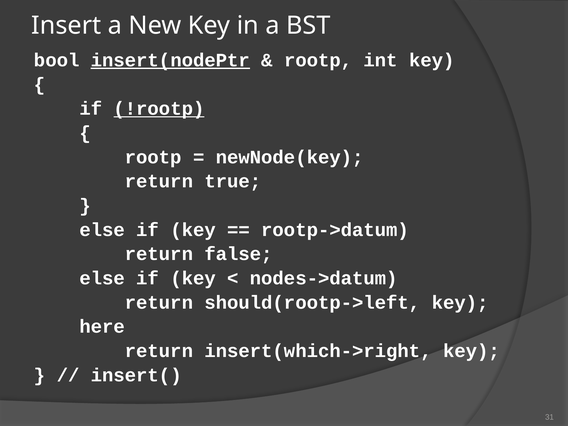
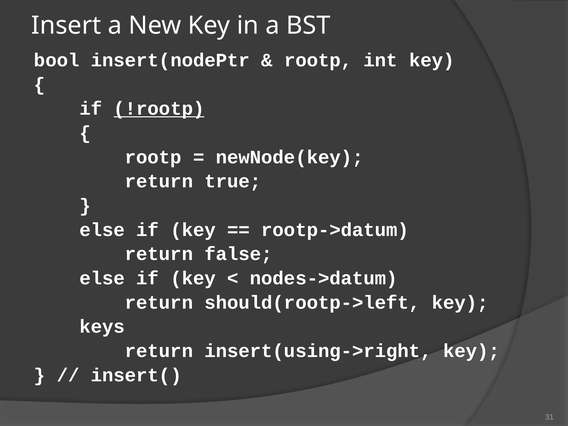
insert(nodePtr underline: present -> none (170, 60)
here: here -> keys (102, 327)
insert(which->right: insert(which->right -> insert(using->right (318, 351)
